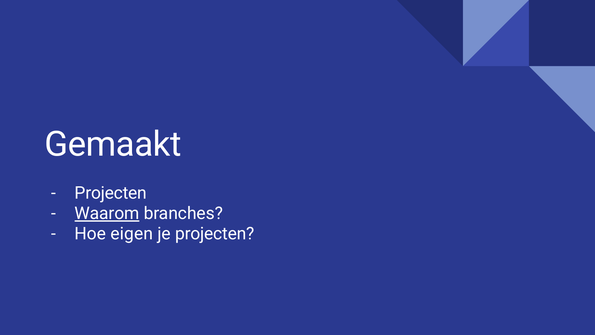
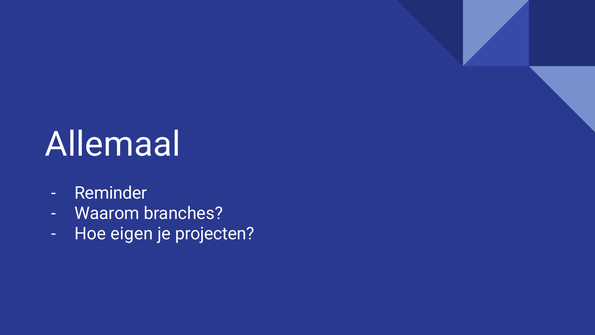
Gemaakt: Gemaakt -> Allemaal (113, 144)
Projecten: Projecten -> Reminder (111, 193)
Waarom underline: present -> none (107, 213)
